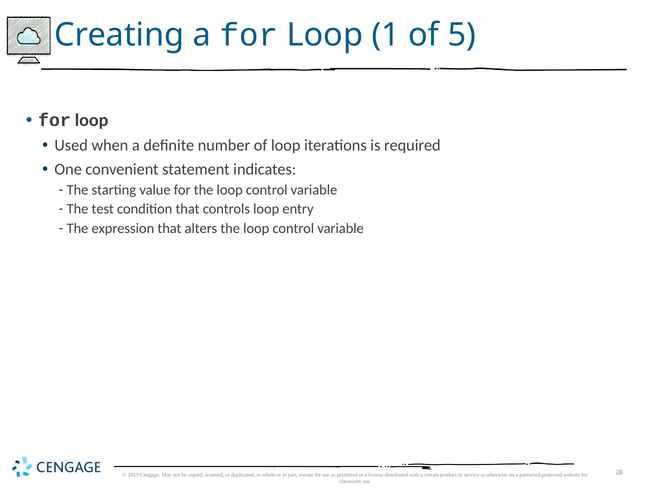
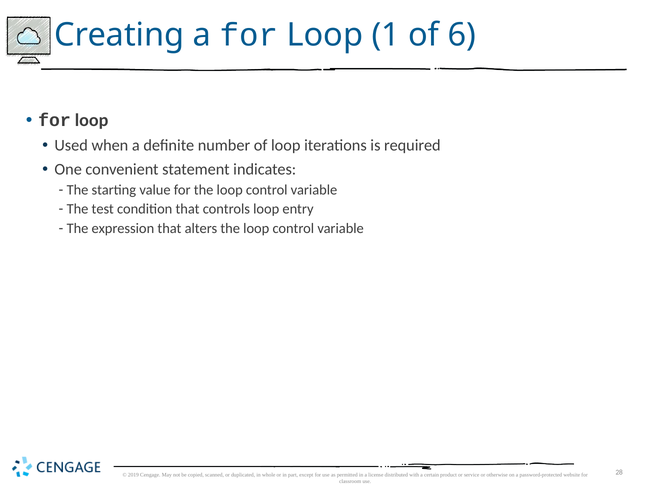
5: 5 -> 6 (462, 35)
